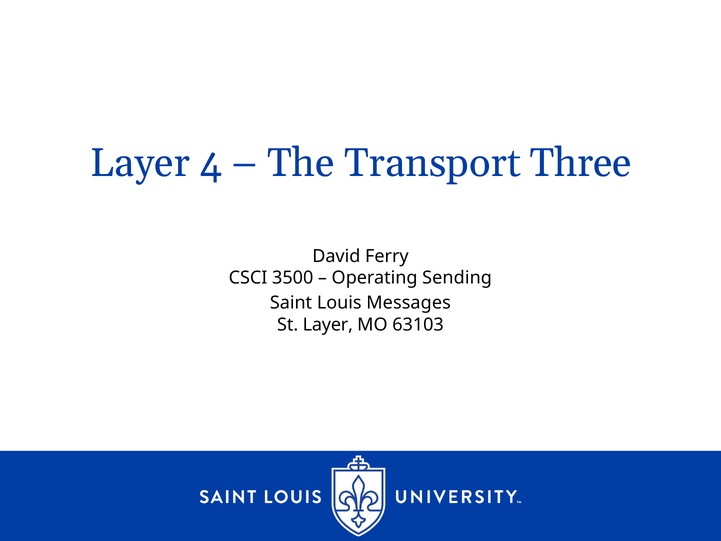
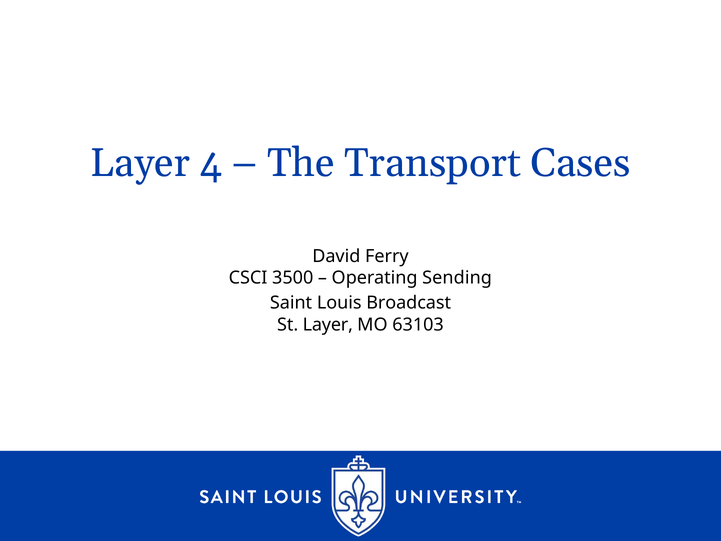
Three: Three -> Cases (580, 163)
Messages: Messages -> Broadcast (409, 303)
